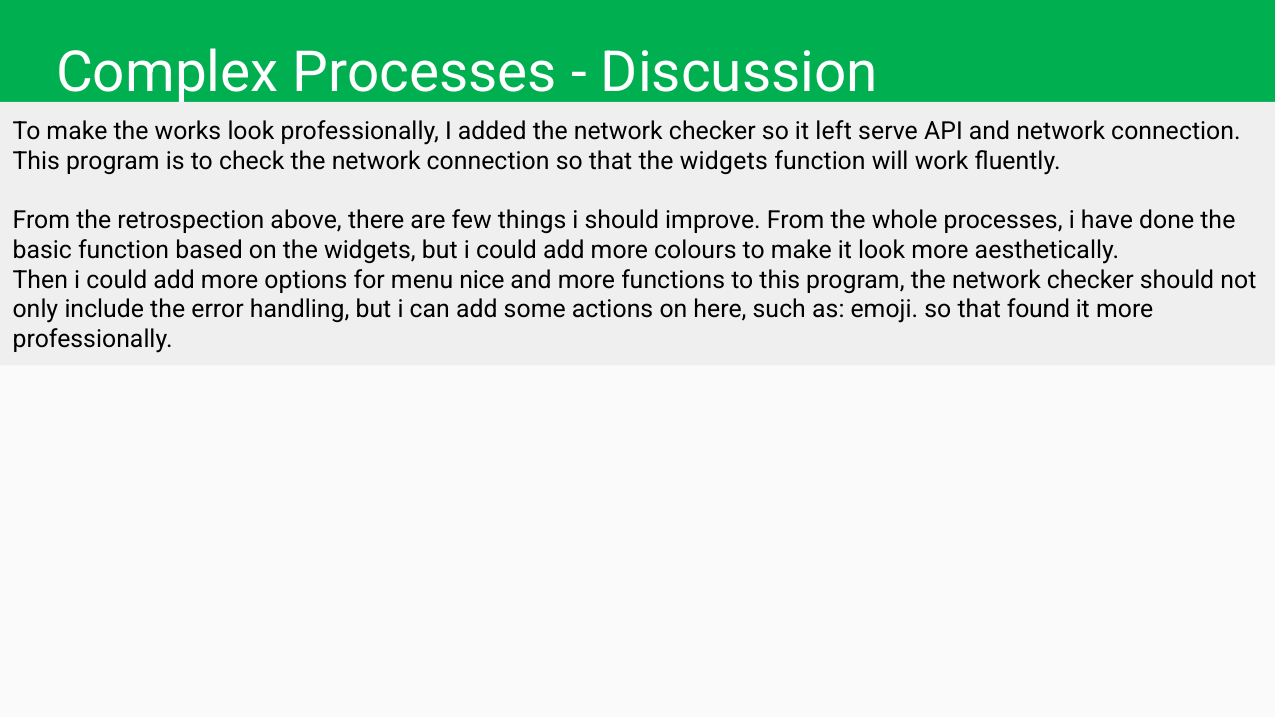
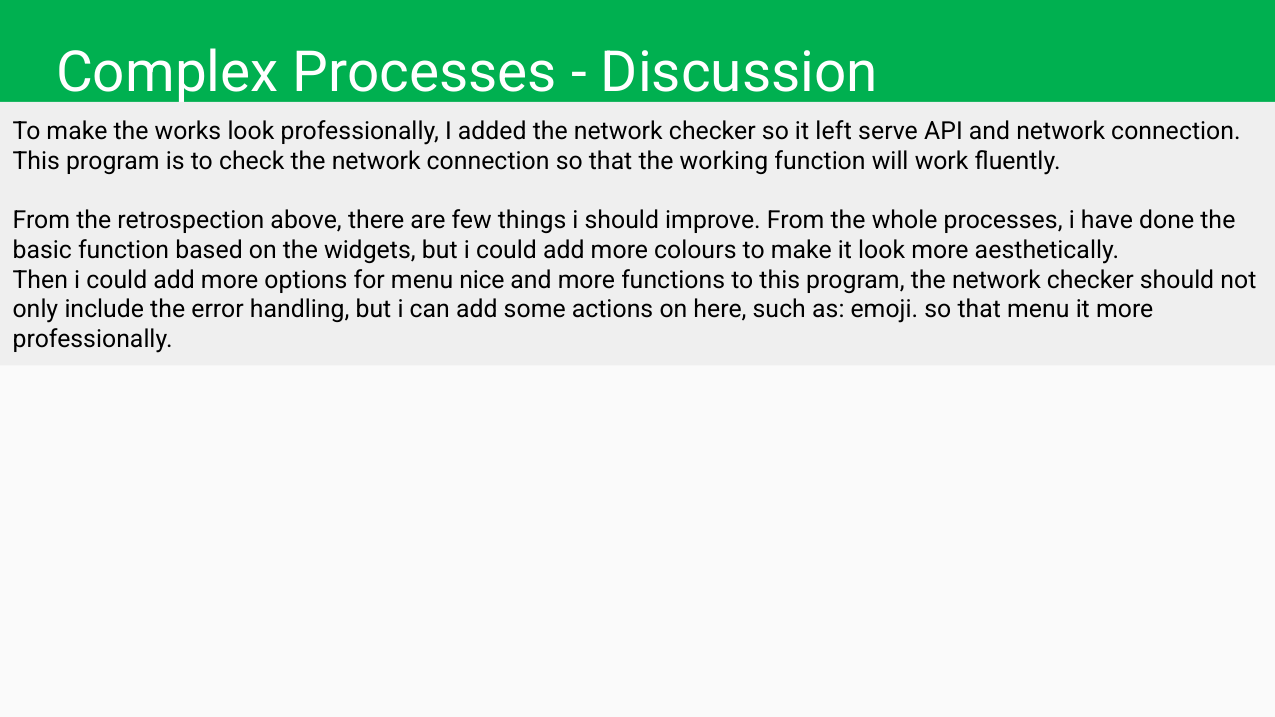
that the widgets: widgets -> working (724, 161)
that found: found -> menu (1038, 310)
